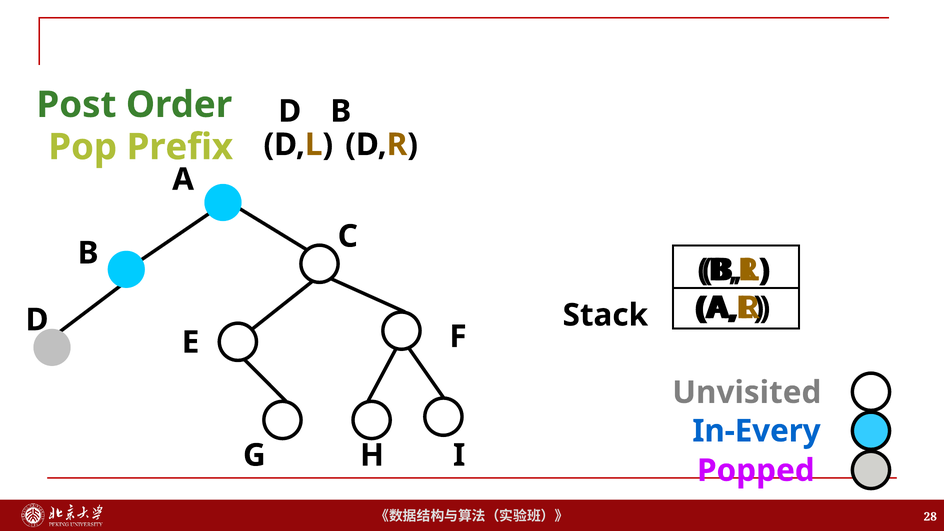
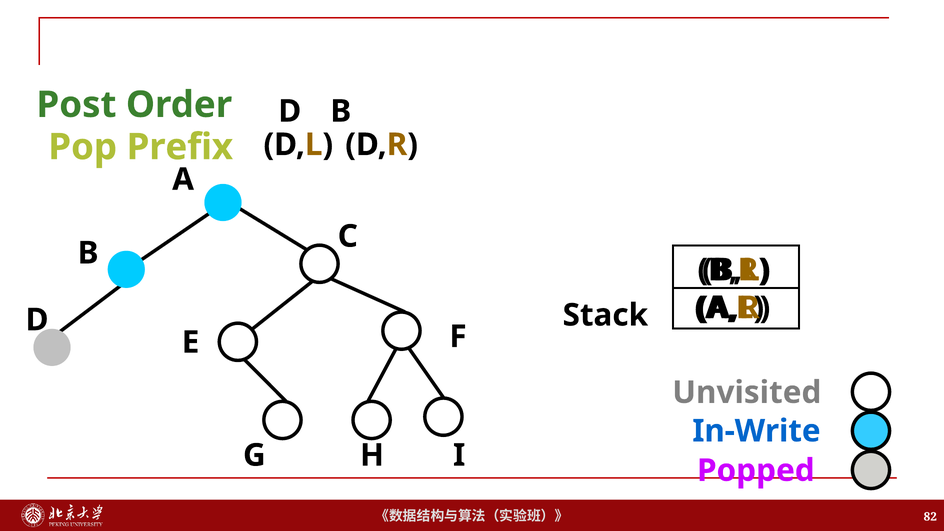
In-Every: In-Every -> In-Write (756, 431)
28: 28 -> 82 (930, 517)
